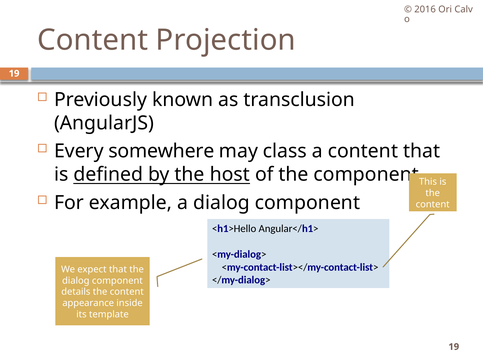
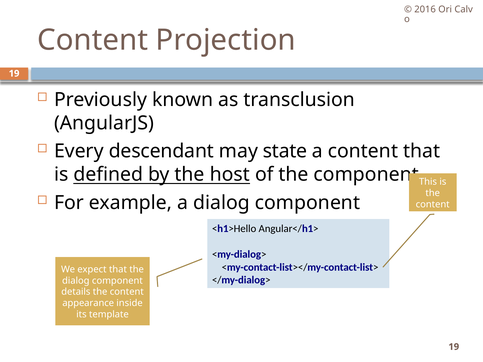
somewhere: somewhere -> descendant (161, 151)
class: class -> state (285, 151)
